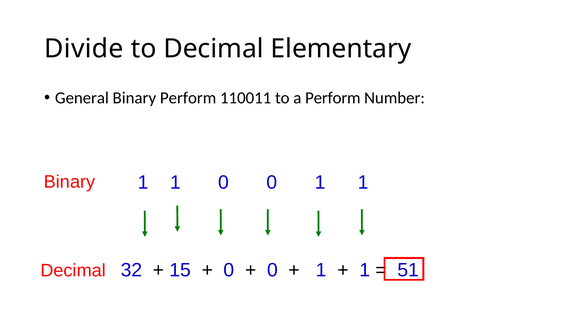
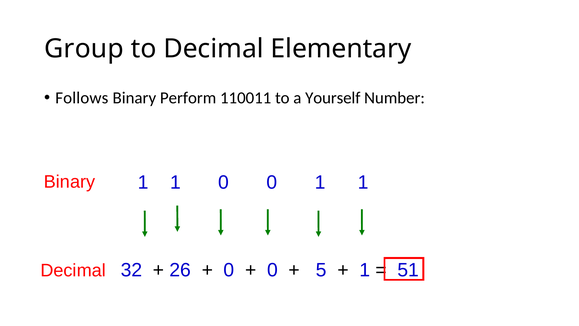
Divide: Divide -> Group (84, 49)
General: General -> Follows (82, 98)
a Perform: Perform -> Yourself (333, 98)
15: 15 -> 26 (180, 270)
1: 1 -> 5 (321, 270)
